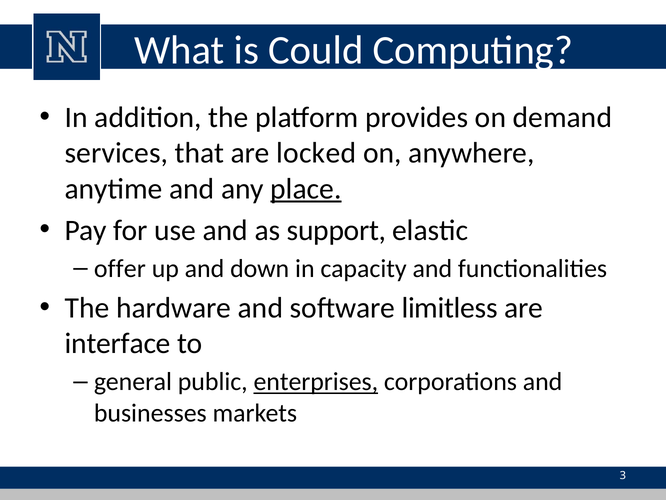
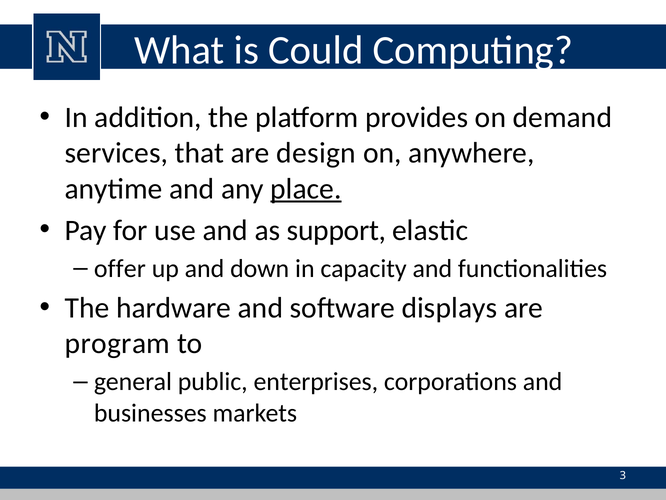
locked: locked -> design (316, 153)
limitless: limitless -> displays (449, 308)
interface: interface -> program (117, 343)
enterprises underline: present -> none (316, 382)
